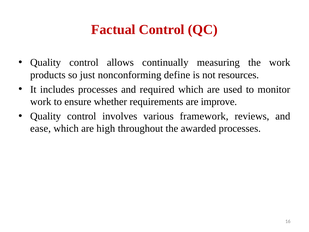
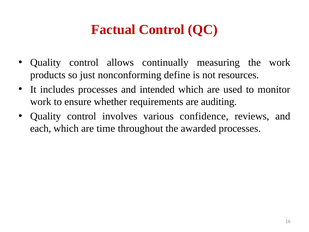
required: required -> intended (157, 89)
improve: improve -> auditing (219, 102)
framework: framework -> confidence (204, 116)
ease: ease -> each (41, 128)
high: high -> time (106, 128)
